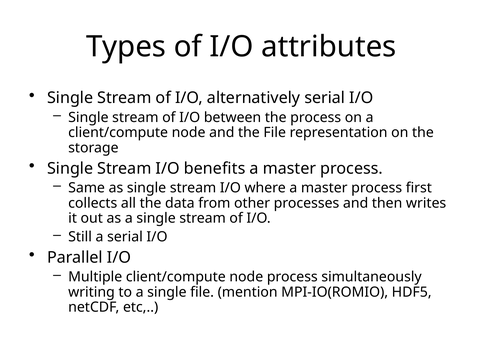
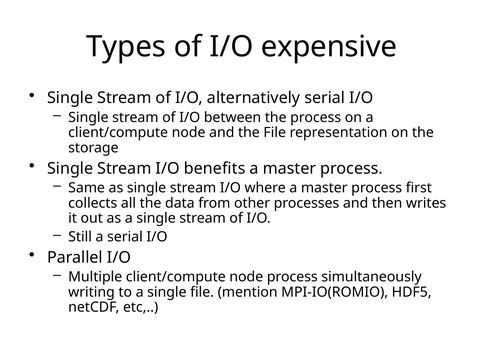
attributes: attributes -> expensive (329, 47)
